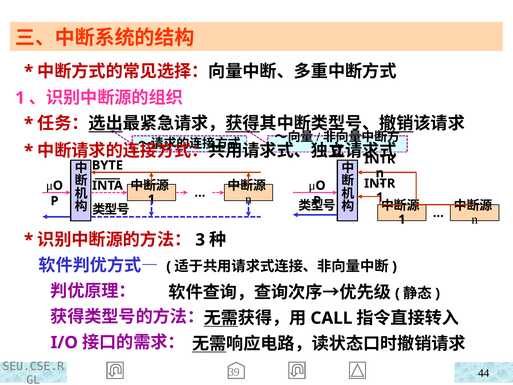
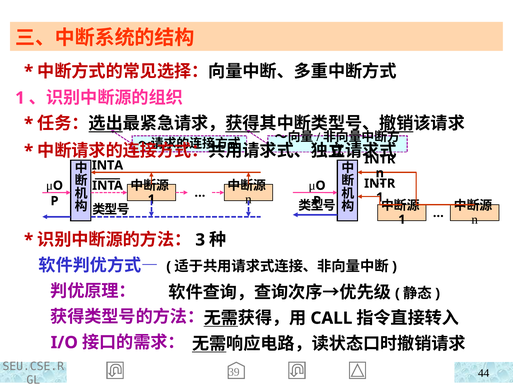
BYTE: BYTE -> INTA (107, 165)
